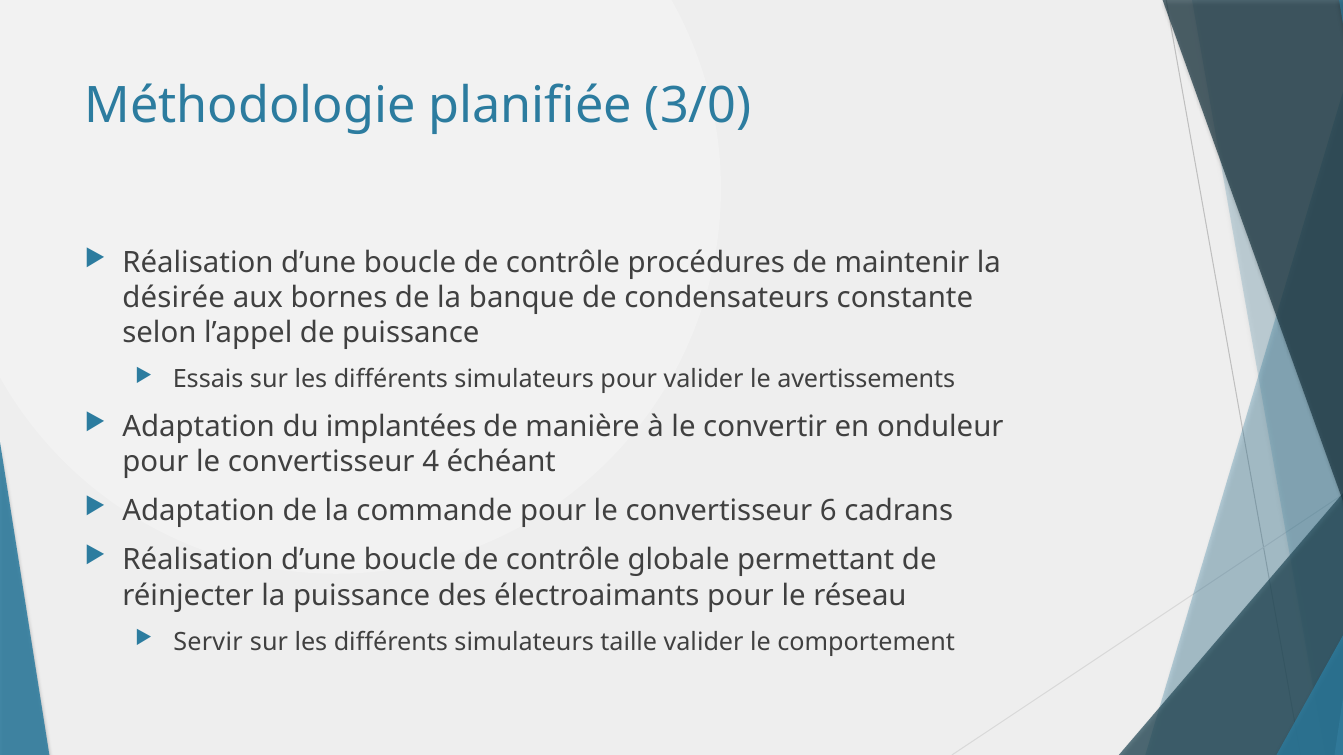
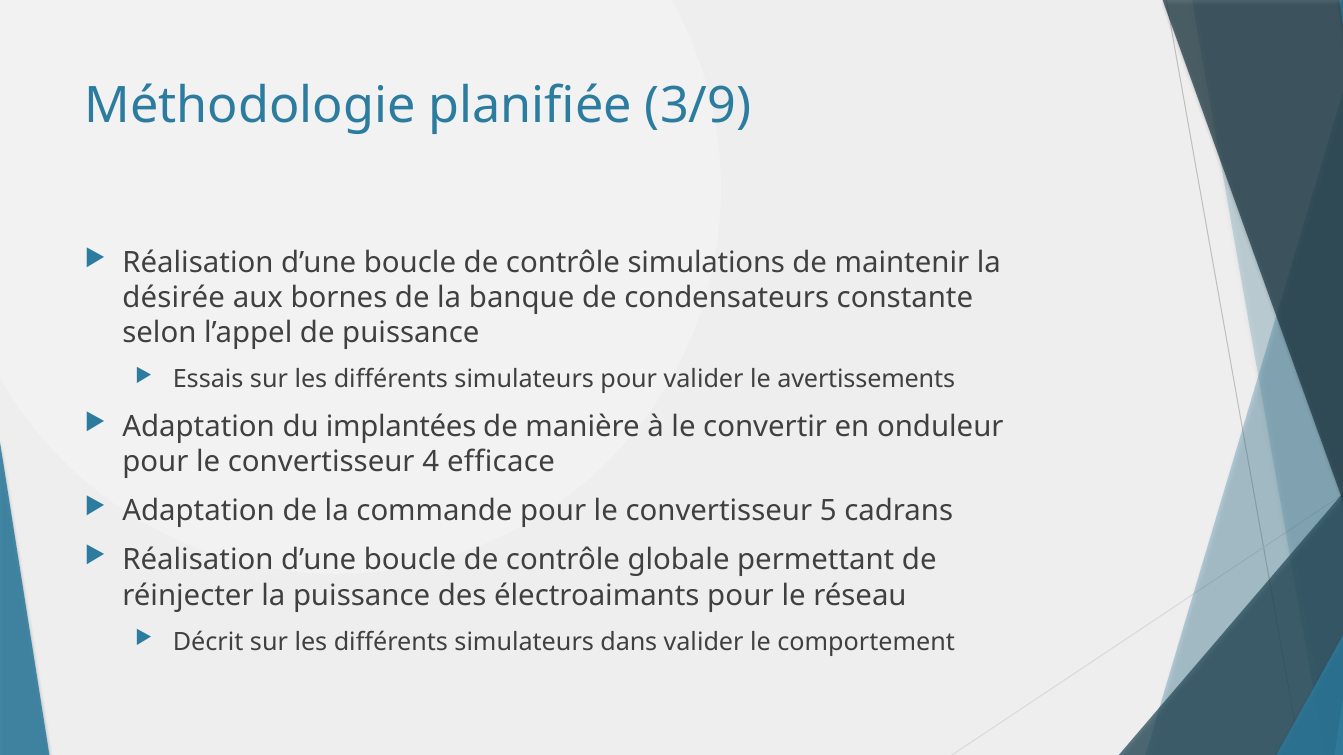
3/0: 3/0 -> 3/9 (698, 106)
procédures: procédures -> simulations (706, 263)
échéant: échéant -> efficace (501, 462)
6: 6 -> 5 (828, 511)
Servir: Servir -> Décrit (208, 642)
taille: taille -> dans (629, 642)
